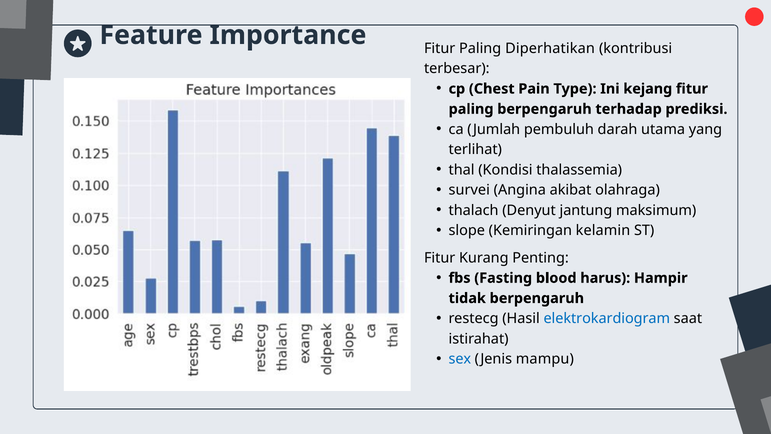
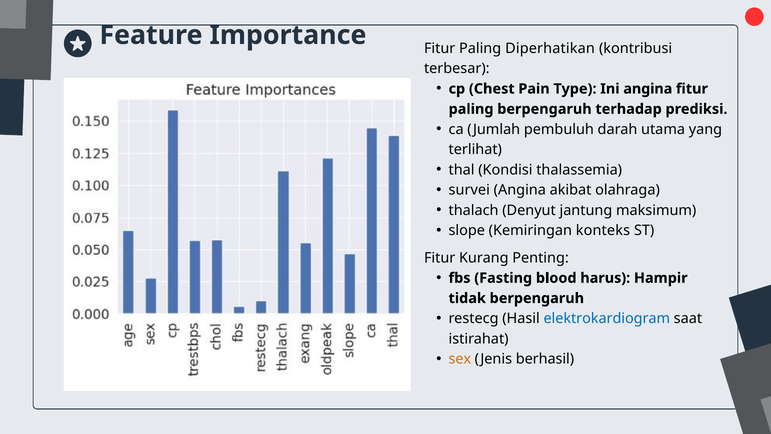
Ini kejang: kejang -> angina (648, 89)
kelamin: kelamin -> konteks (603, 230)
sex colour: blue -> orange (460, 359)
mampu: mampu -> berhasil (545, 359)
